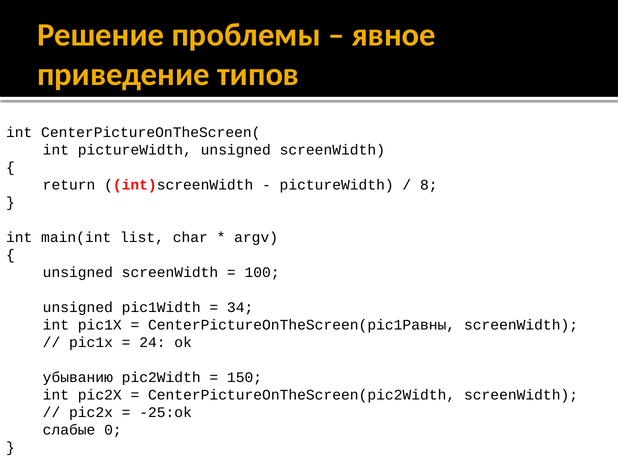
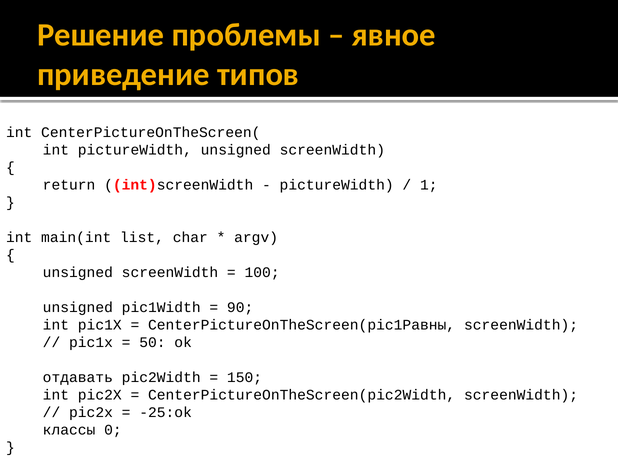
8: 8 -> 1 (429, 185)
34: 34 -> 90 (240, 308)
24: 24 -> 50 (152, 343)
убыванию: убыванию -> отдавать (78, 378)
слабые: слабые -> классы (69, 430)
